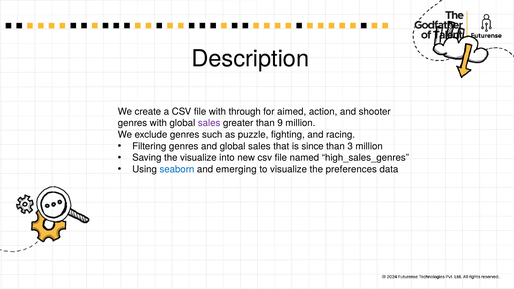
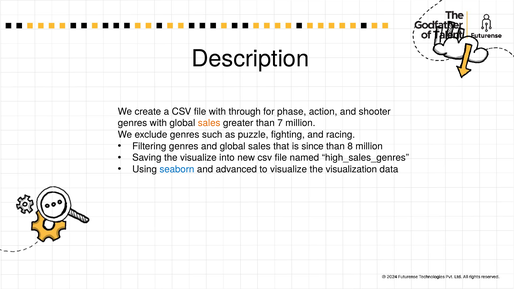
aimed: aimed -> phase (292, 112)
sales colour: purple -> orange (209, 123)
9: 9 -> 7 (280, 123)
3: 3 -> 8 (350, 146)
emerging: emerging -> advanced (236, 169)
preferences: preferences -> visualization (351, 169)
